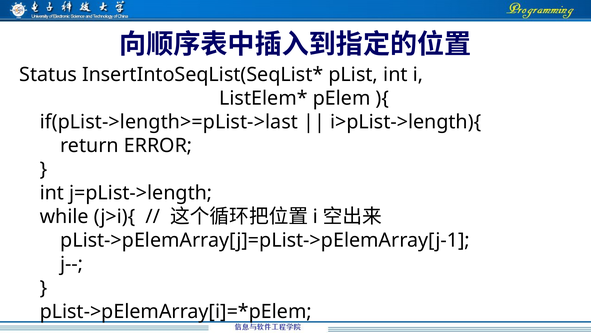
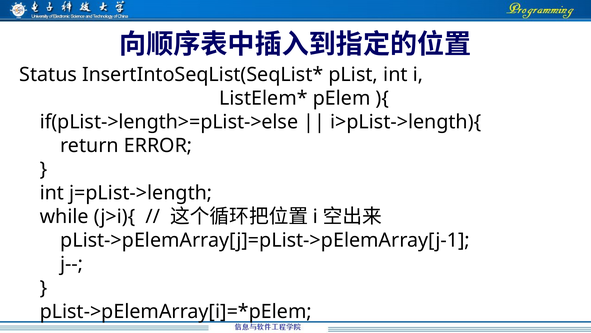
if(pList->length>=pList->last: if(pList->length>=pList->last -> if(pList->length>=pList->else (169, 122)
